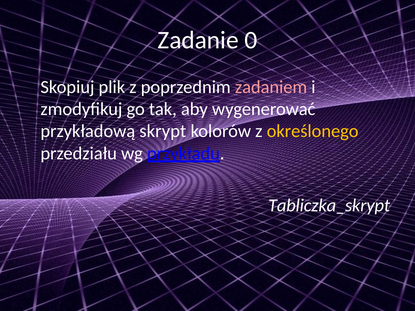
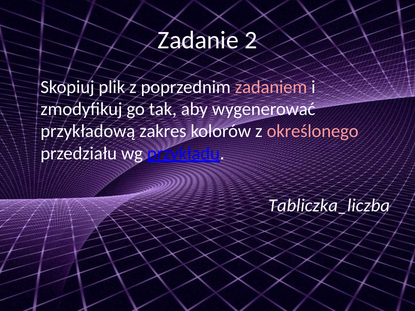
0: 0 -> 2 (251, 40)
skrypt: skrypt -> zakres (163, 131)
określonego colour: yellow -> pink (313, 131)
Tabliczka_skrypt: Tabliczka_skrypt -> Tabliczka_liczba (329, 206)
